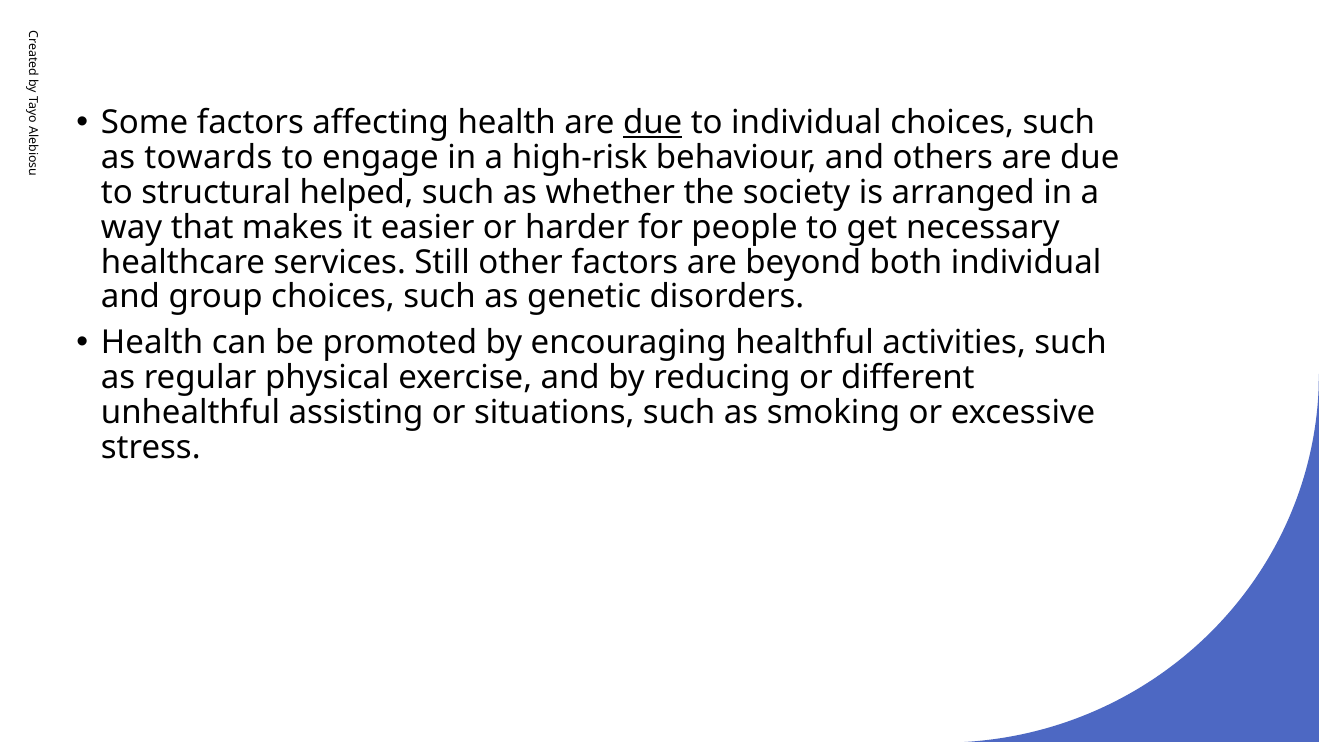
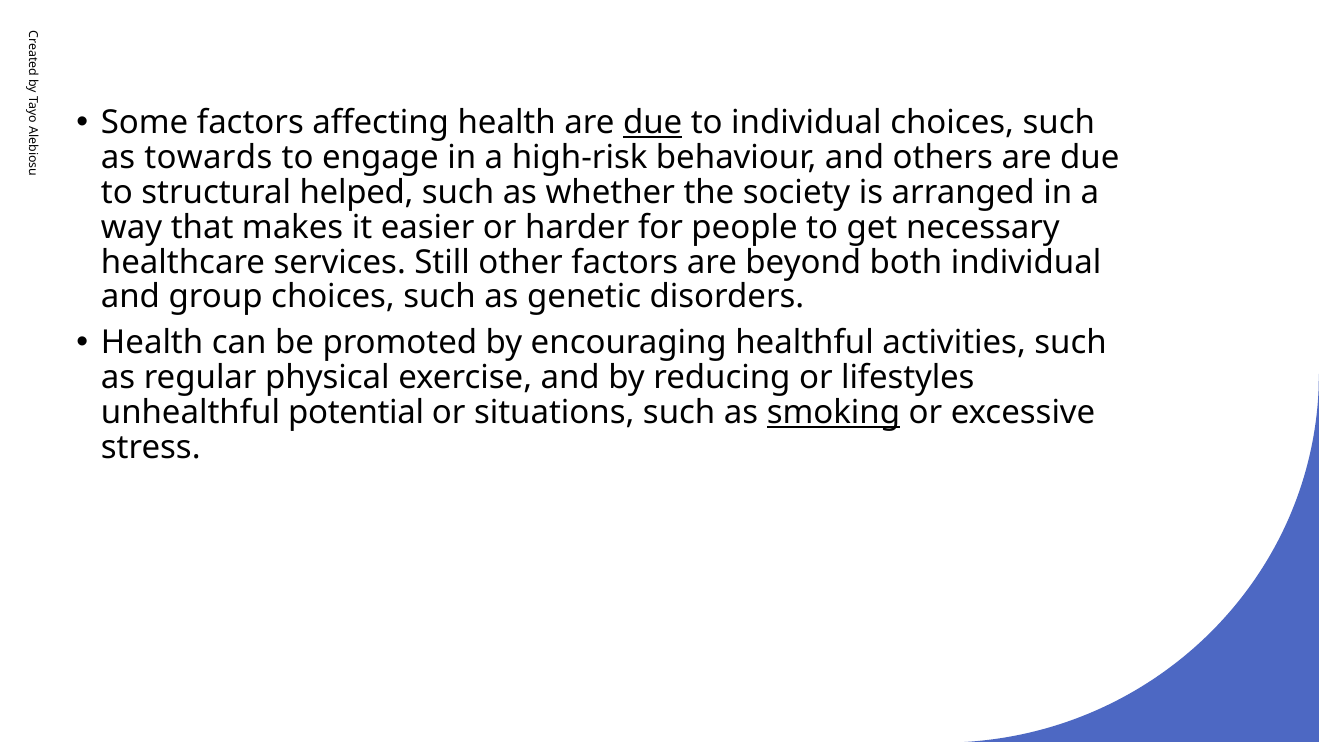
different: different -> lifestyles (908, 378)
assisting: assisting -> potential (356, 412)
smoking underline: none -> present (833, 412)
